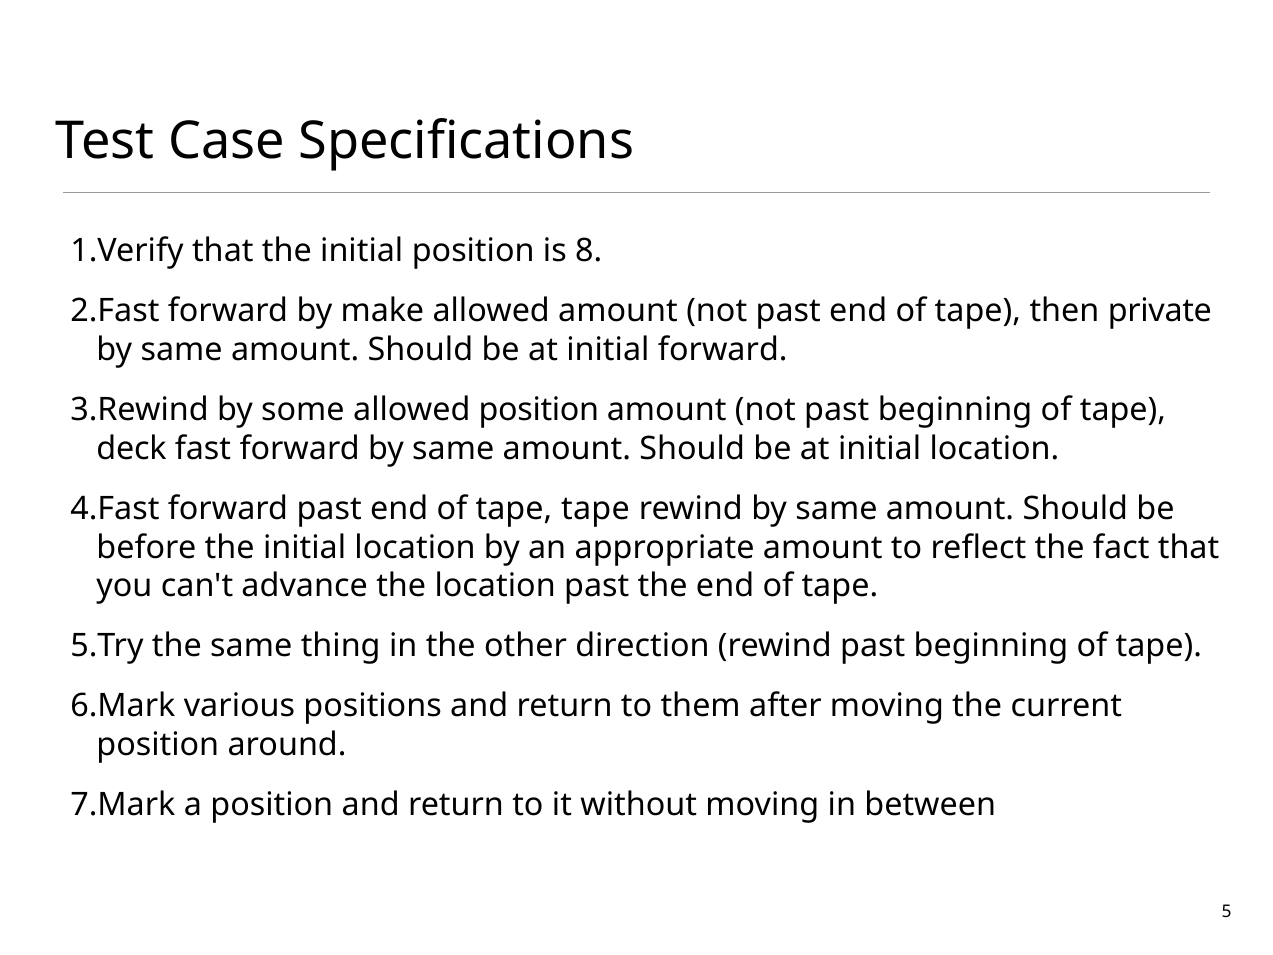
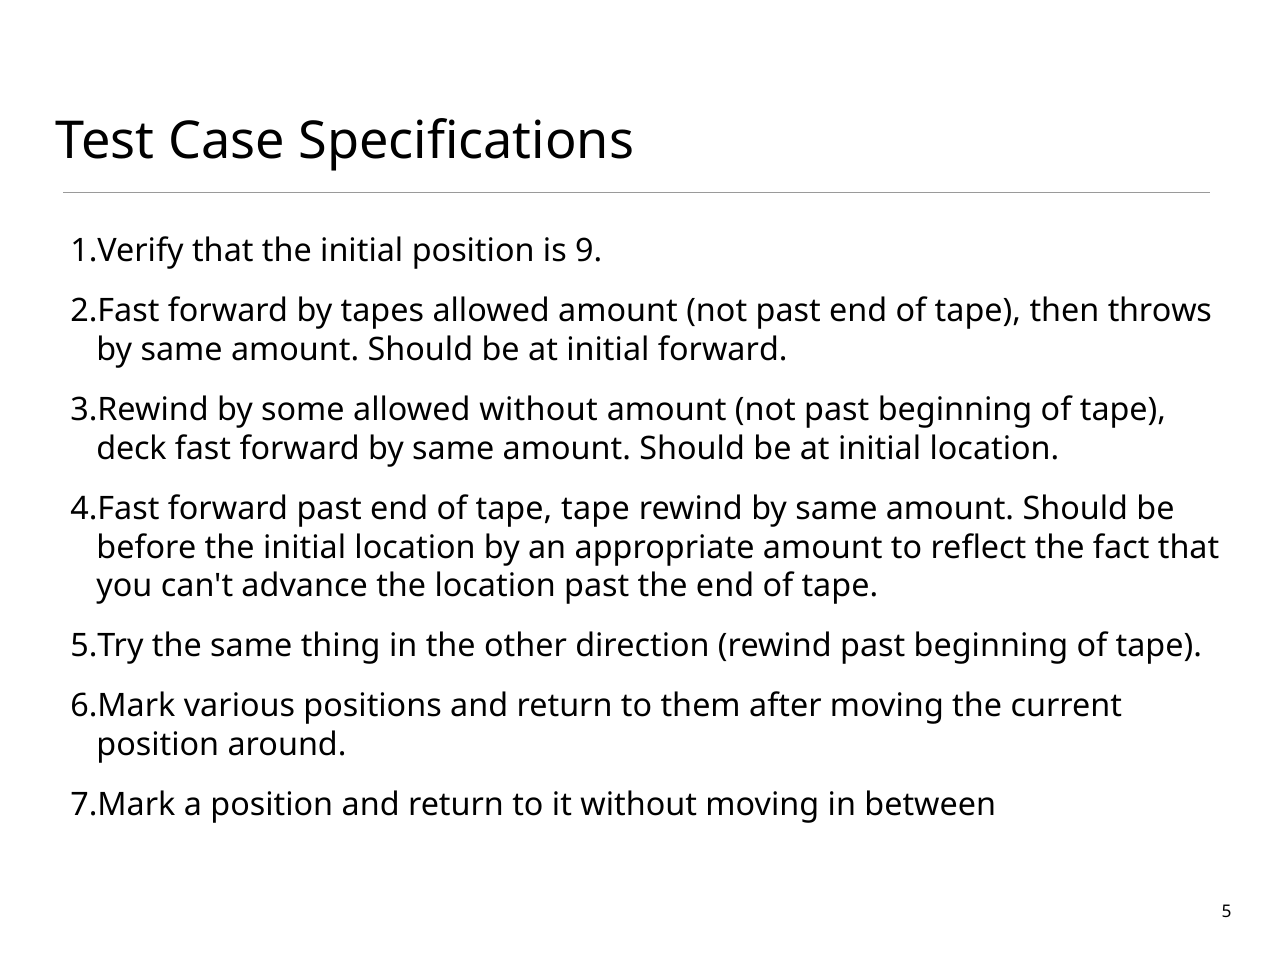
8: 8 -> 9 (589, 251)
make: make -> tapes (382, 311)
private: private -> throws (1160, 311)
allowed position: position -> without (539, 410)
